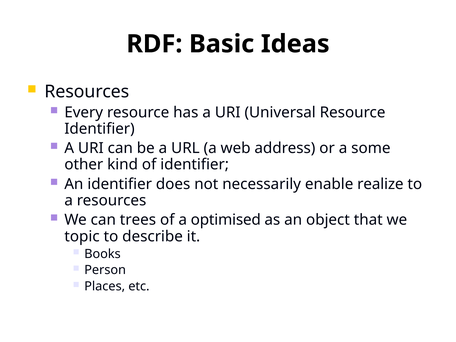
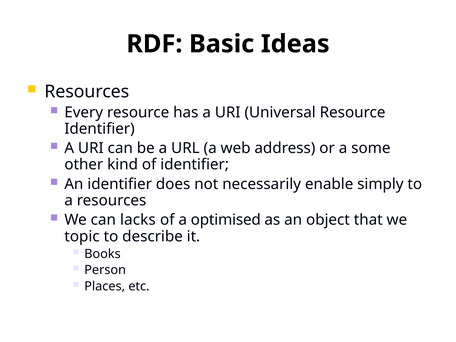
realize: realize -> simply (380, 184)
trees: trees -> lacks (138, 220)
